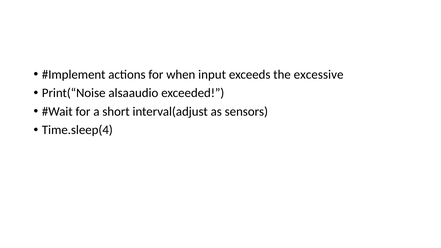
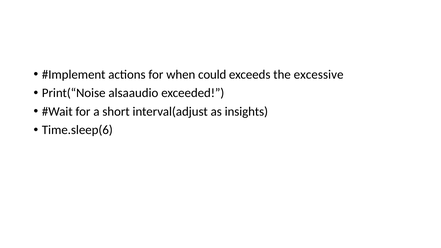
input: input -> could (212, 75)
sensors: sensors -> insights (246, 112)
Time.sleep(4: Time.sleep(4 -> Time.sleep(6 (77, 130)
